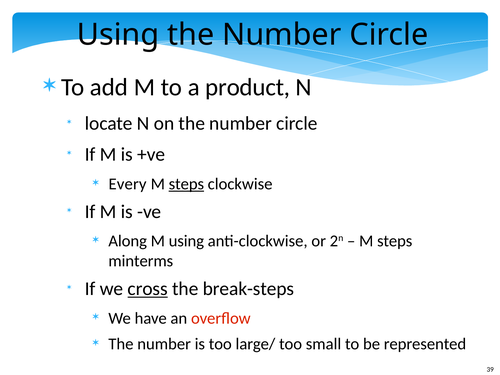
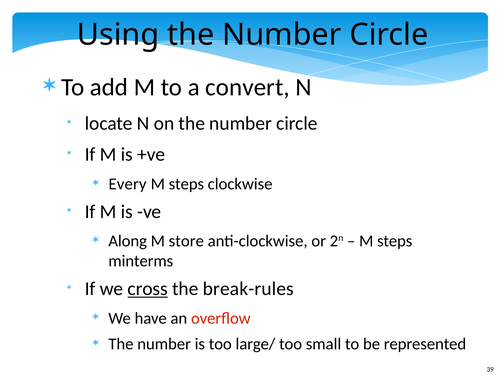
product: product -> convert (248, 87)
steps underline: present -> none (186, 184)
M using: using -> store (186, 241)
break-steps: break-steps -> break-rules (248, 289)
